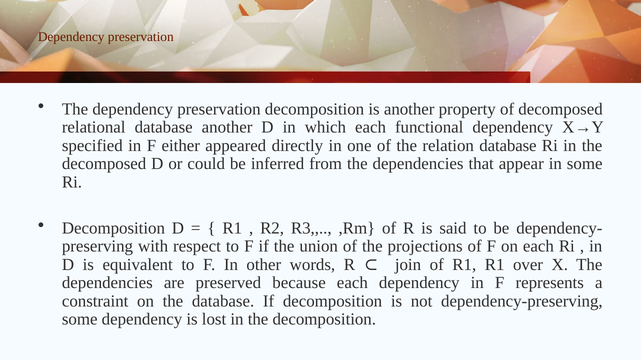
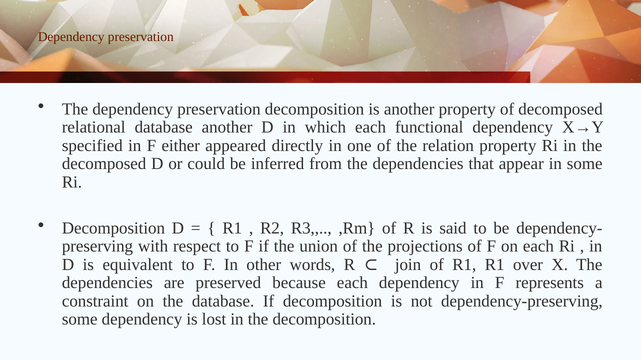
relation database: database -> property (508, 146)
